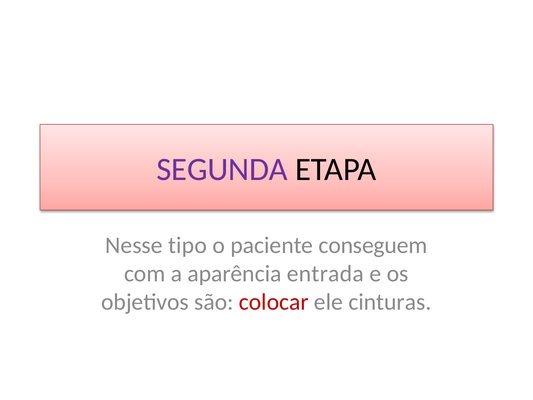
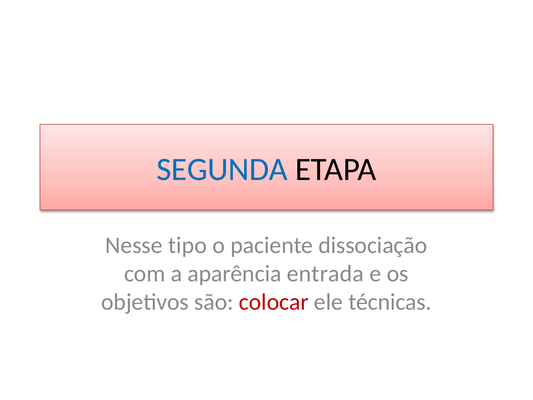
SEGUNDA colour: purple -> blue (222, 169)
conseguem: conseguem -> dissociação (373, 245)
cinturas: cinturas -> técnicas (390, 302)
